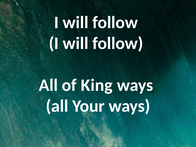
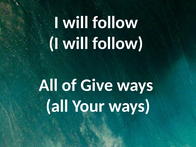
King: King -> Give (97, 85)
